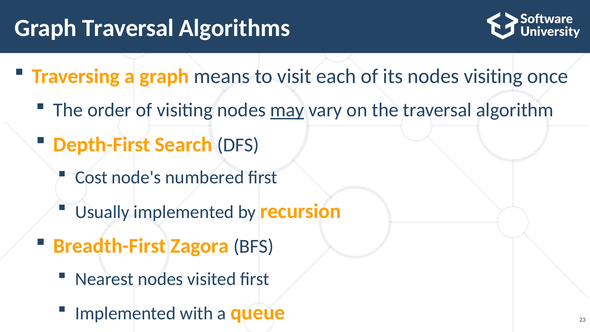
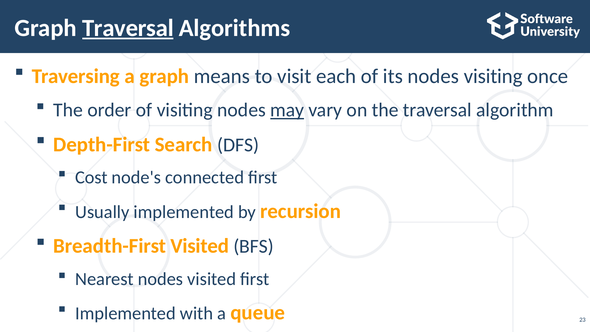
Traversal underline: none -> present (128, 28)
numbered: numbered -> connected (205, 177)
Breadth-First Zagora: Zagora -> Visited (200, 246)
